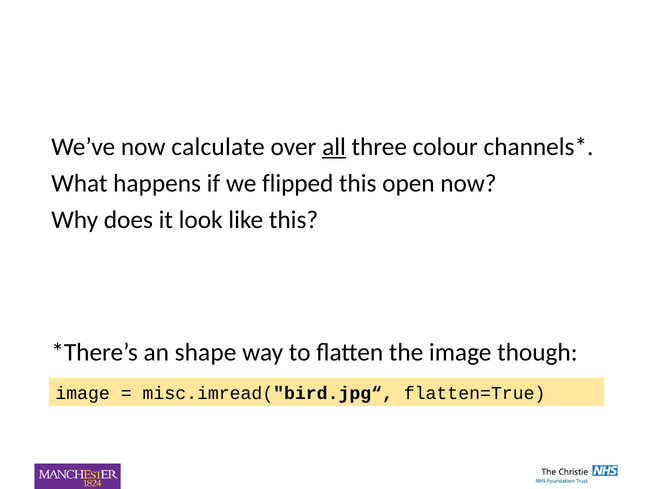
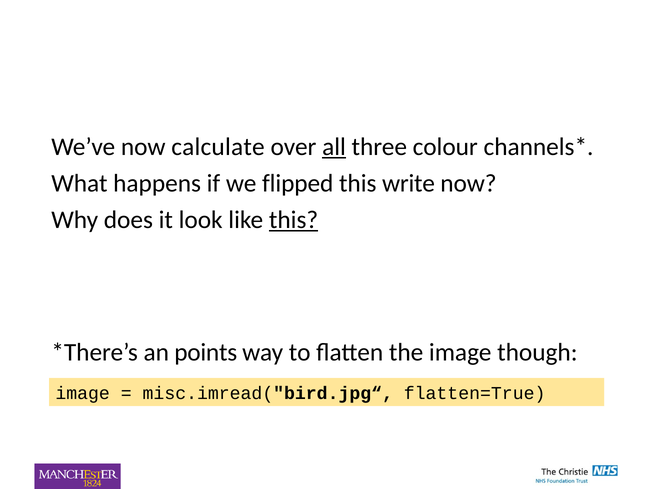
open: open -> write (409, 183)
this underline: none -> present (294, 220)
shape: shape -> points (206, 352)
